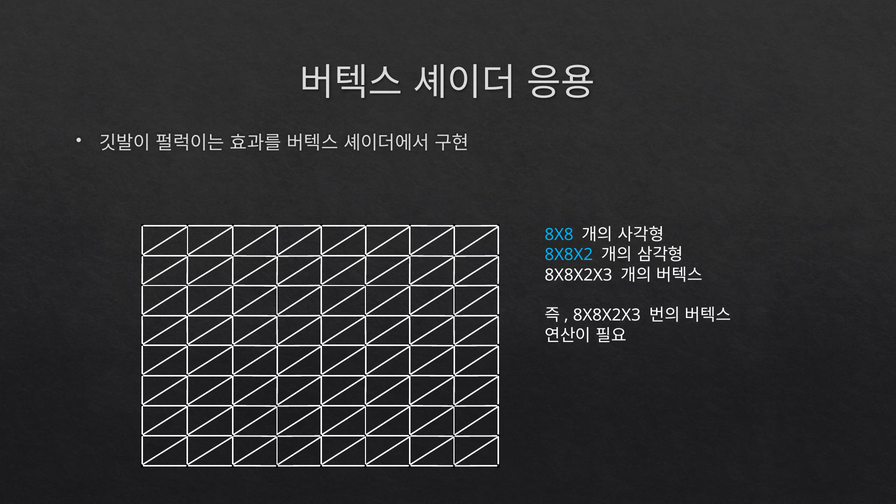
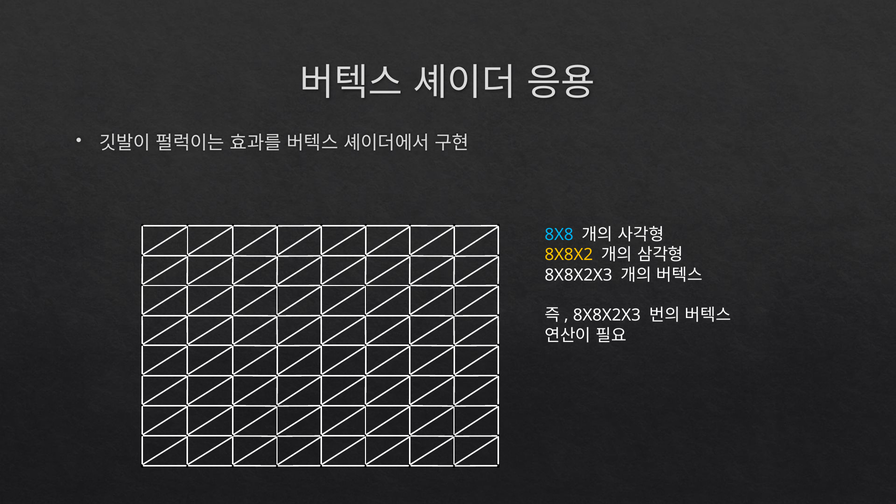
8X8X2 colour: light blue -> yellow (569, 255)
